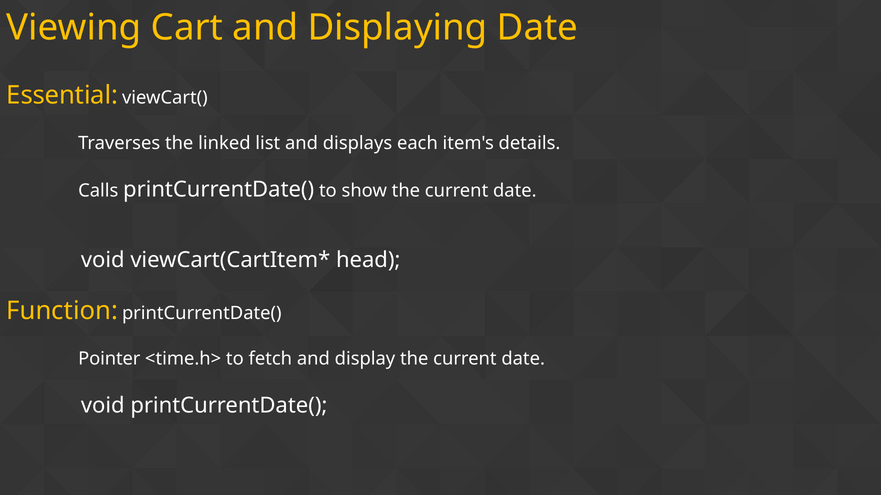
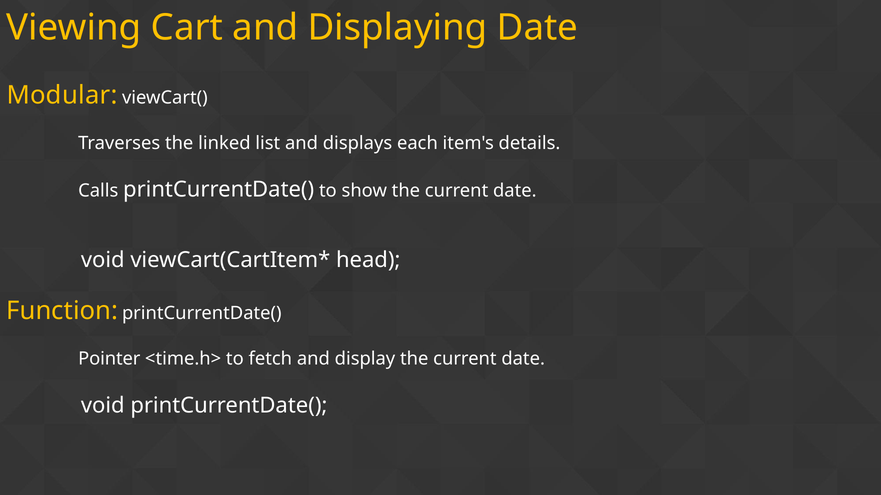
Essential: Essential -> Modular (62, 95)
